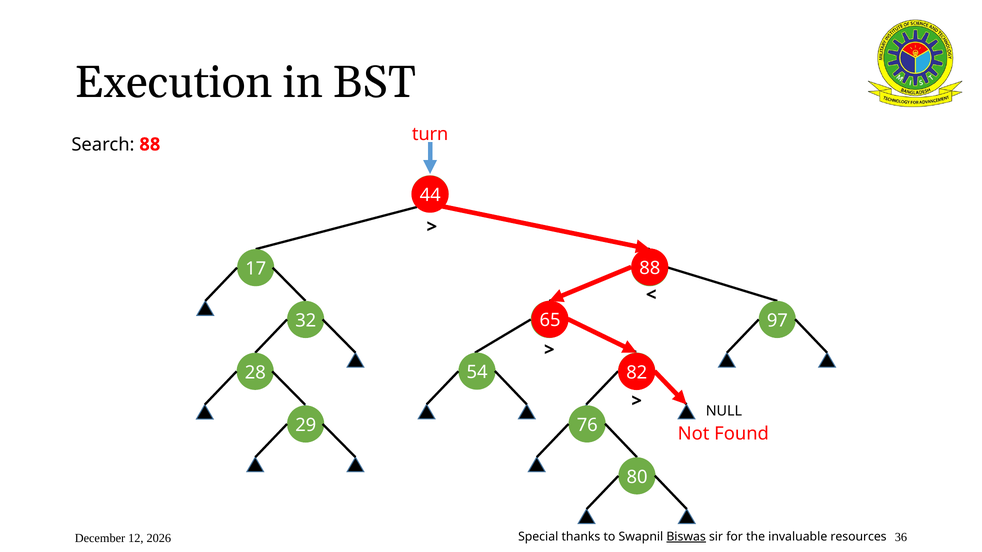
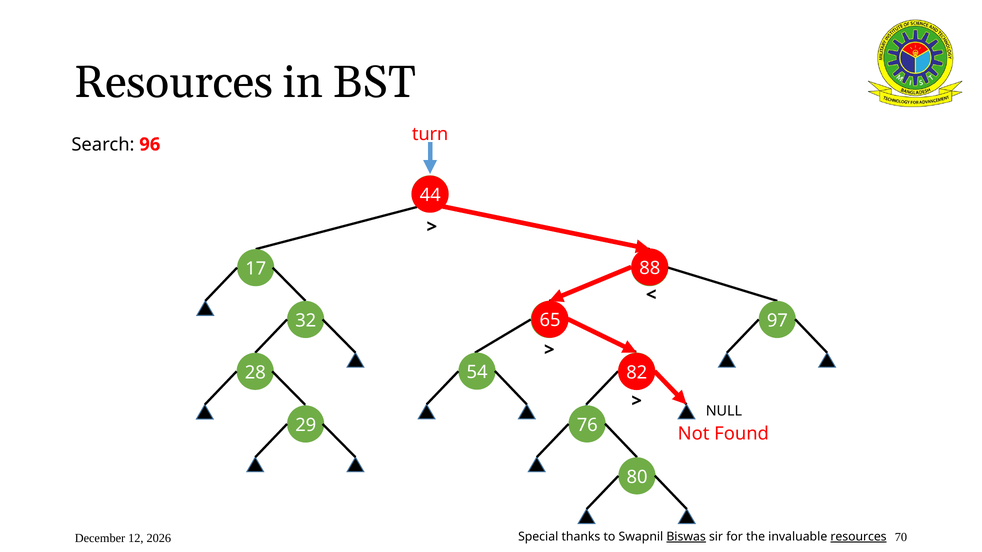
Execution: Execution -> Resources (174, 82)
Search 88: 88 -> 96 (150, 145)
36: 36 -> 70 (901, 538)
resources underline: none -> present (859, 537)
